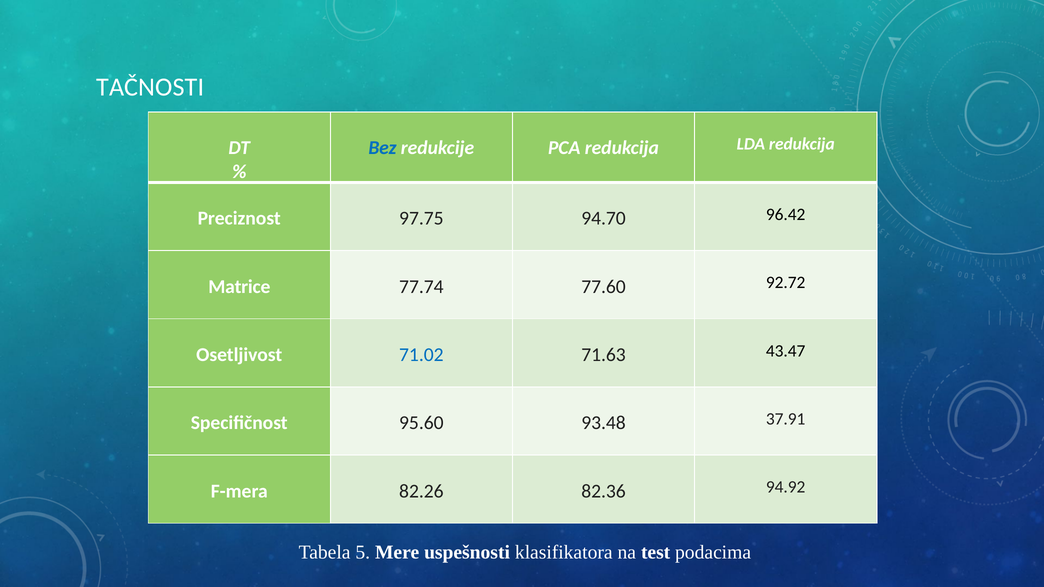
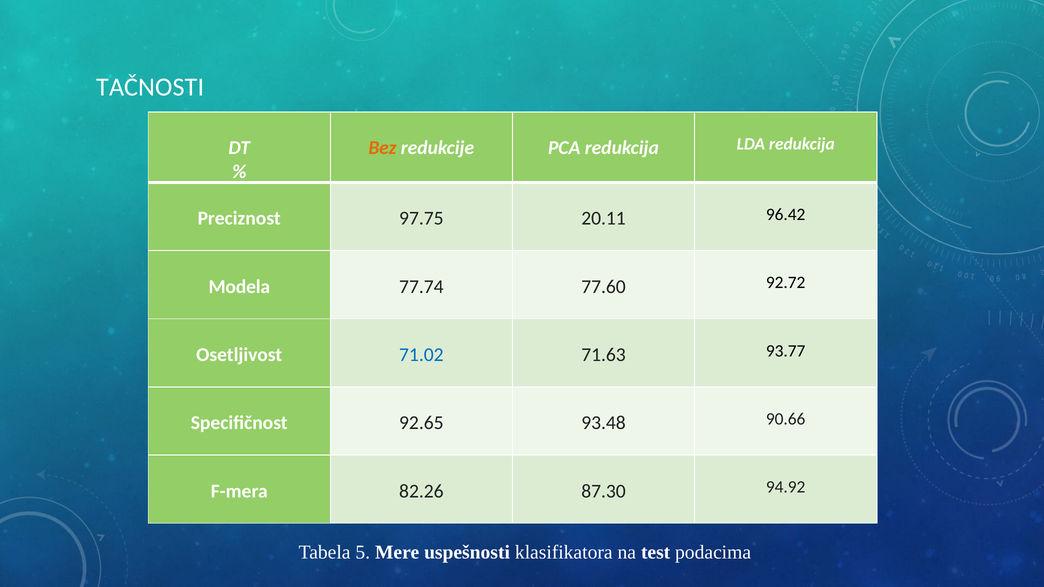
Bez colour: blue -> orange (382, 148)
94.70: 94.70 -> 20.11 (604, 219)
Matrice: Matrice -> Modela (239, 287)
43.47: 43.47 -> 93.77 (786, 351)
95.60: 95.60 -> 92.65 (421, 423)
37.91: 37.91 -> 90.66 (786, 419)
82.36: 82.36 -> 87.30 (604, 491)
